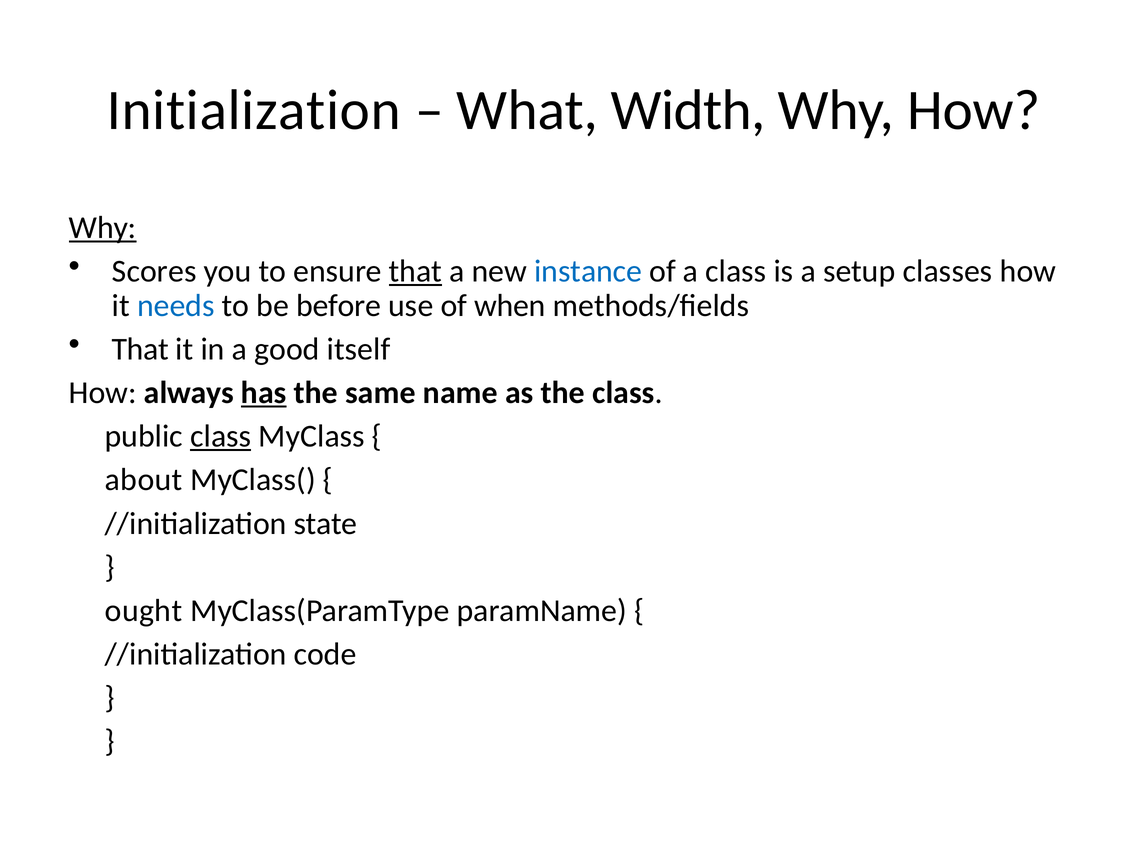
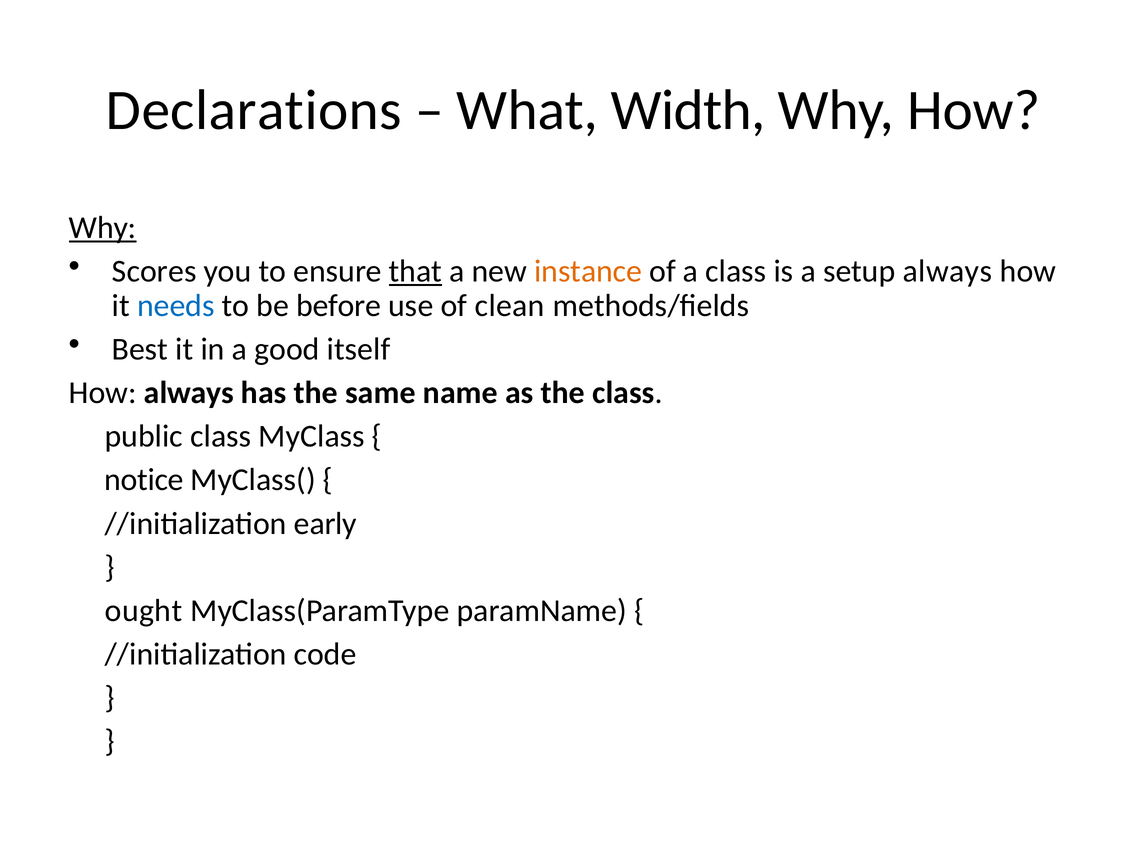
Initialization: Initialization -> Declarations (254, 110)
instance colour: blue -> orange (588, 271)
setup classes: classes -> always (947, 271)
when: when -> clean (510, 306)
That: That -> Best (140, 349)
has underline: present -> none (264, 393)
class underline: present -> none (221, 437)
about: about -> notice (144, 480)
state: state -> early (325, 524)
